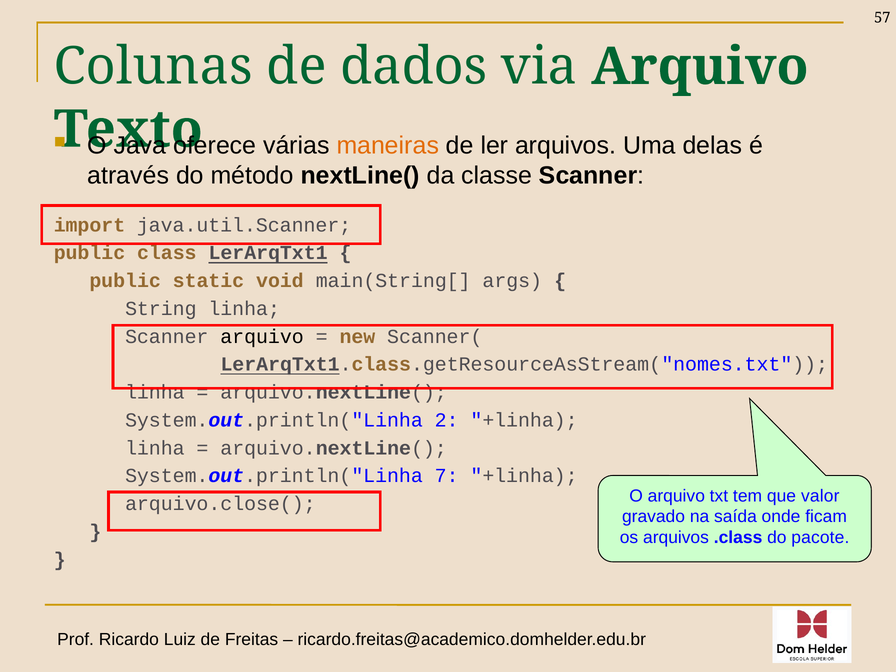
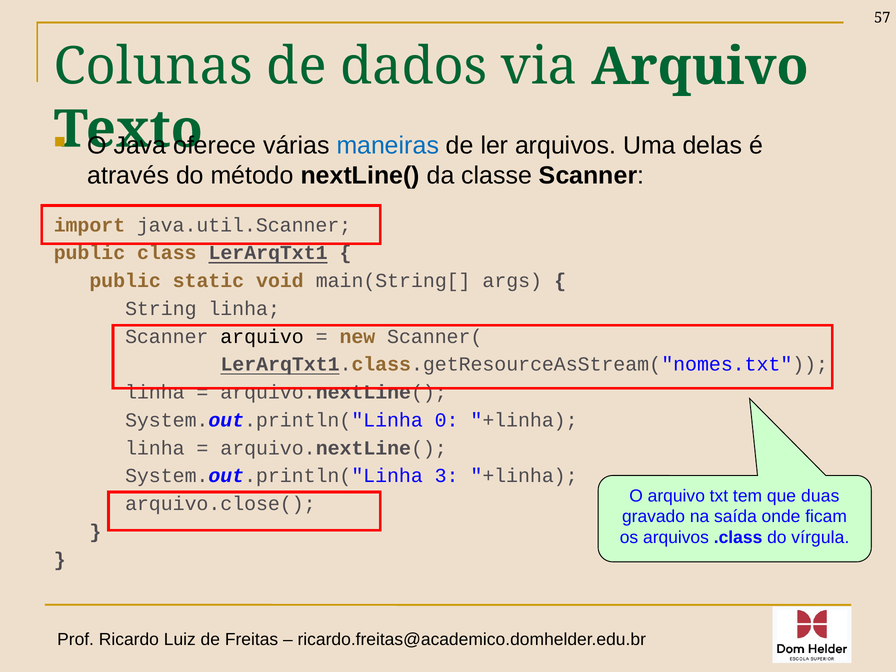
maneiras colour: orange -> blue (388, 145)
2: 2 -> 0 (447, 420)
7: 7 -> 3 (447, 476)
valor: valor -> duas (820, 496)
pacote: pacote -> vírgula (820, 538)
